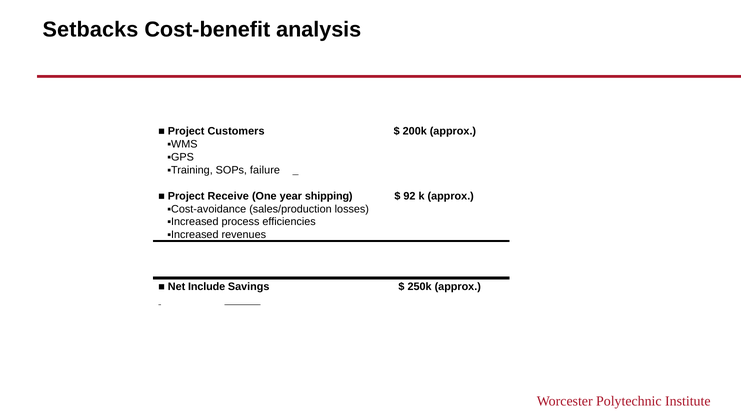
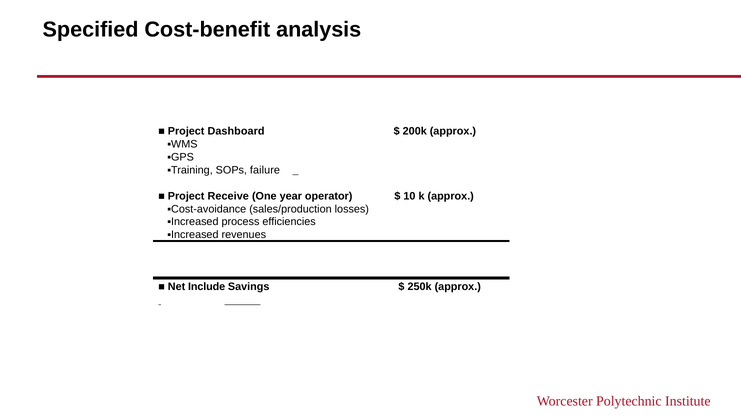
Setbacks: Setbacks -> Specified (91, 30)
Customers: Customers -> Dashboard (236, 131)
shipping: shipping -> operator (329, 196)
92: 92 -> 10 (409, 196)
